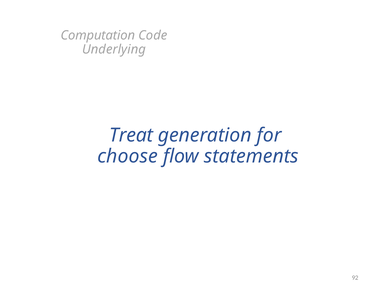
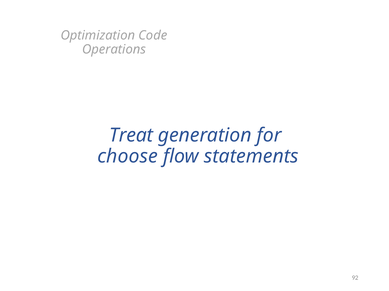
Computation: Computation -> Optimization (98, 35)
Underlying: Underlying -> Operations (114, 49)
